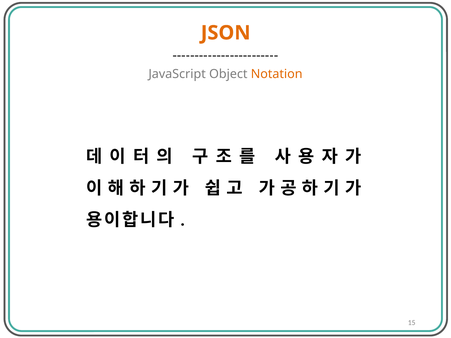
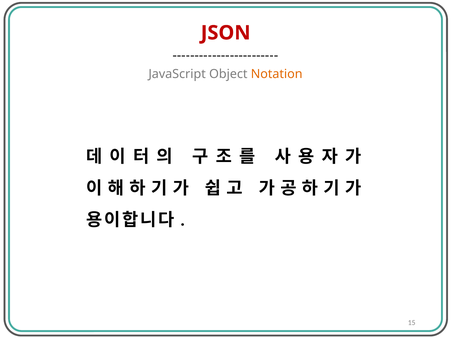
JSON colour: orange -> red (226, 33)
